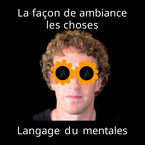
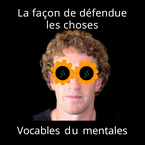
ambiance: ambiance -> défendue (103, 13)
Langage: Langage -> Vocables (39, 131)
